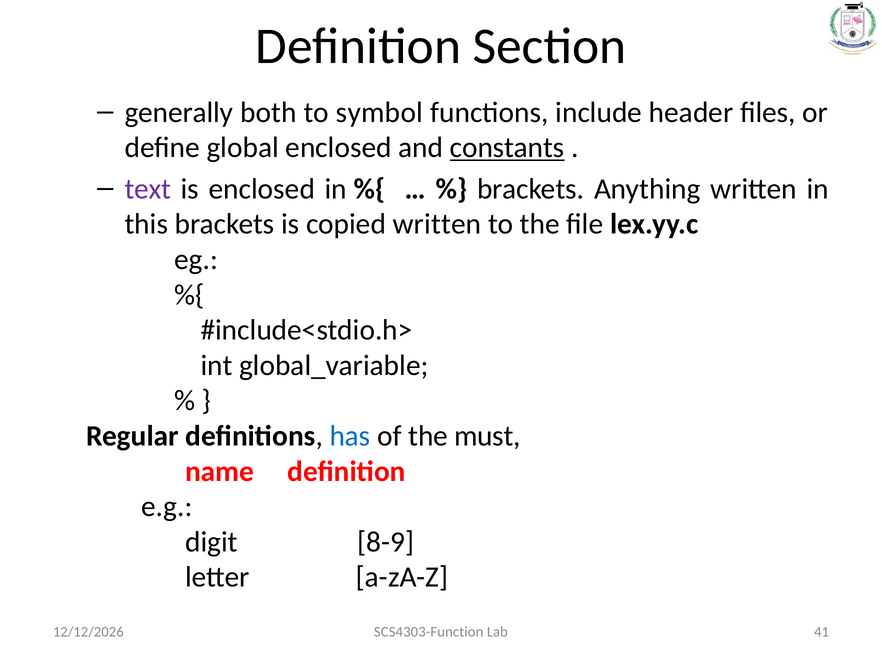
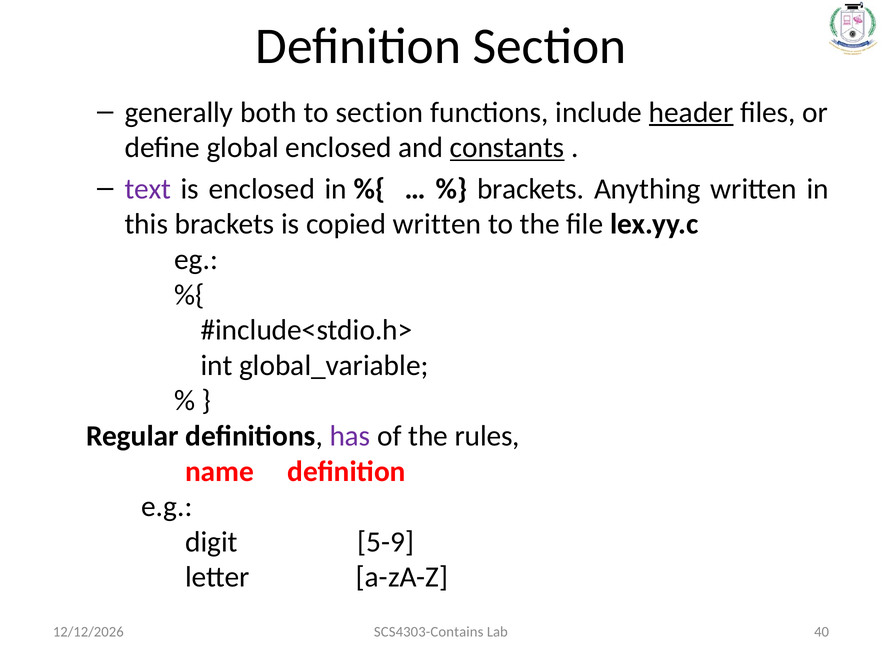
to symbol: symbol -> section (379, 112)
header underline: none -> present (691, 112)
has colour: blue -> purple (350, 436)
must: must -> rules (487, 436)
8-9: 8-9 -> 5-9 (386, 542)
SCS4303-Function: SCS4303-Function -> SCS4303-Contains (429, 632)
41: 41 -> 40 (822, 632)
